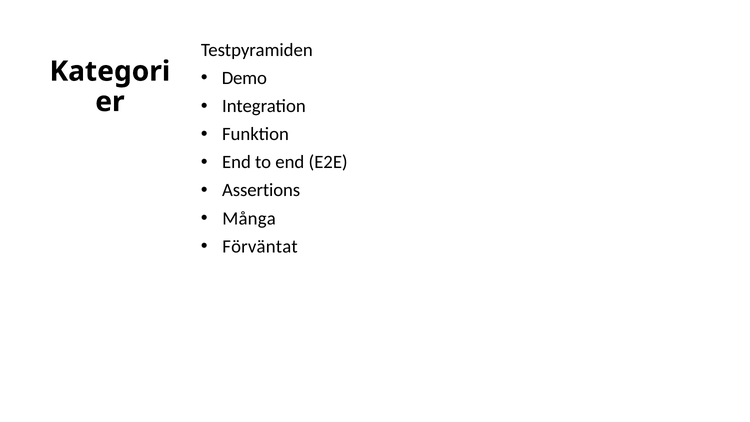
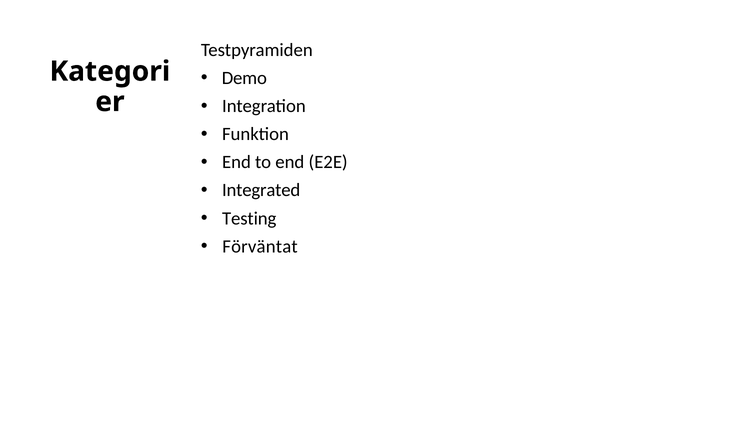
Assertions: Assertions -> Integrated (261, 190)
Många: Många -> Testing (249, 218)
